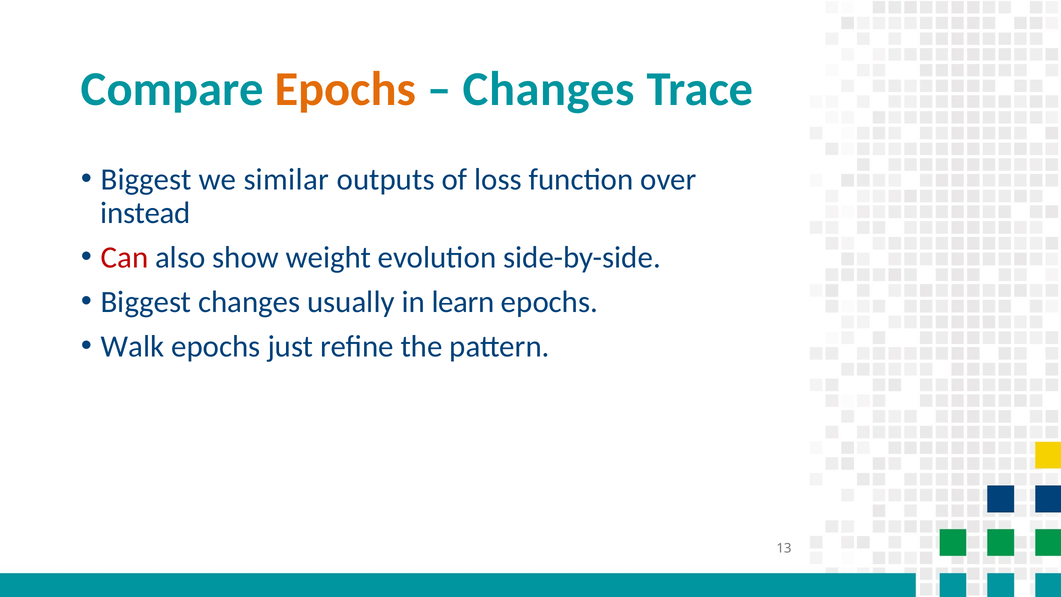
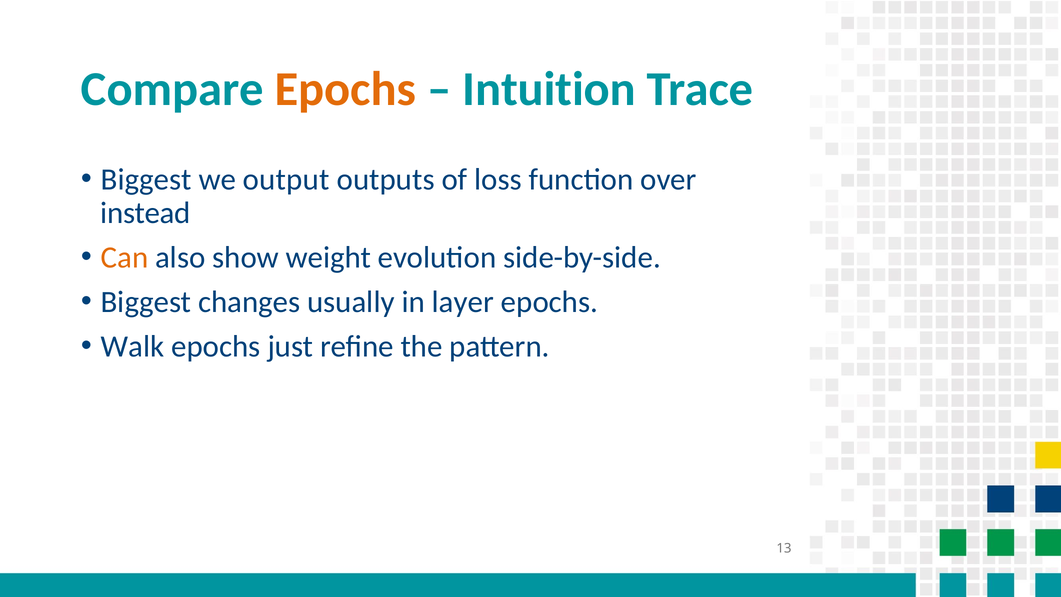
Changes: Changes -> Intuition (549, 89)
similar: similar -> output (286, 179)
Can colour: red -> orange (125, 257)
learn: learn -> layer (463, 302)
